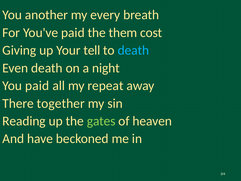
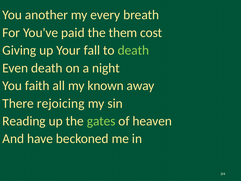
tell: tell -> fall (92, 50)
death colour: light blue -> light green (133, 50)
You paid: paid -> faith (37, 86)
repeat: repeat -> known (106, 86)
together: together -> rejoicing (61, 103)
